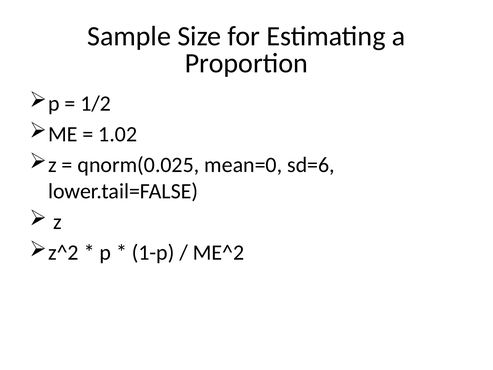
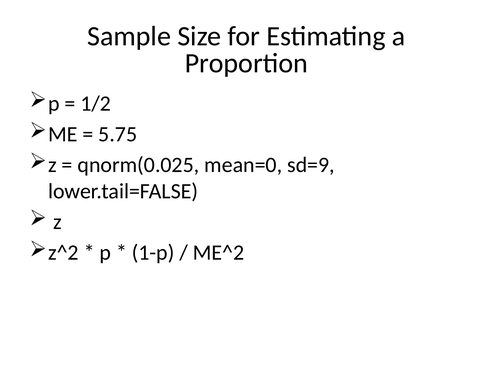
1.02: 1.02 -> 5.75 (118, 134)
sd=6: sd=6 -> sd=9 (311, 165)
